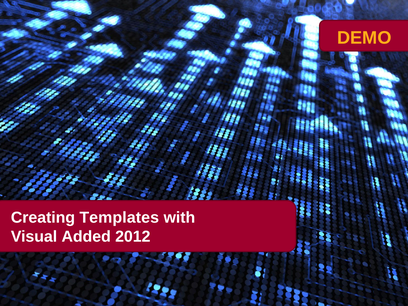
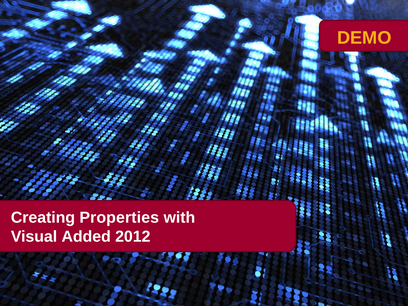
Templates: Templates -> Properties (119, 218)
